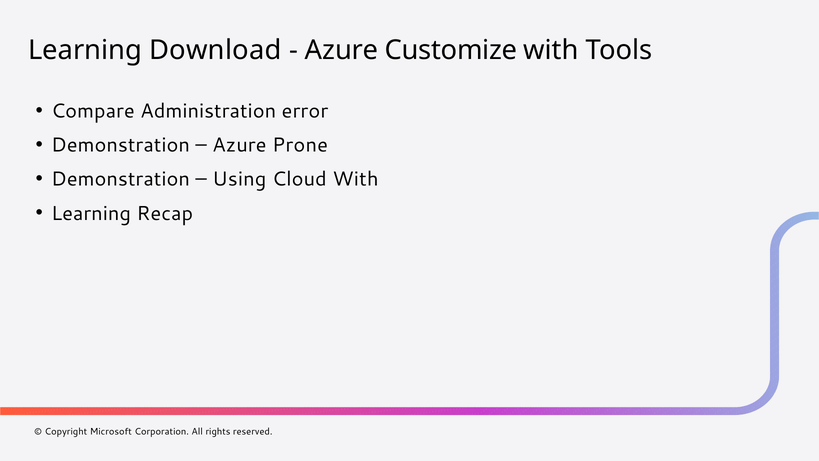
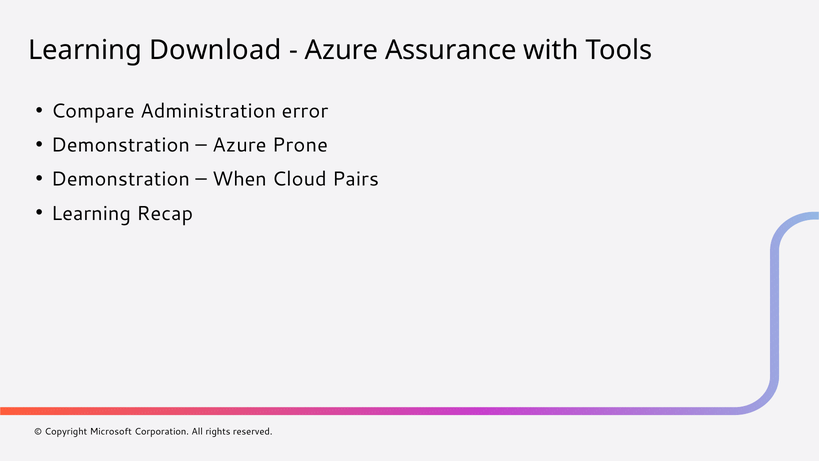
Customize: Customize -> Assurance (451, 50)
Using: Using -> When (239, 179)
Cloud With: With -> Pairs (356, 179)
